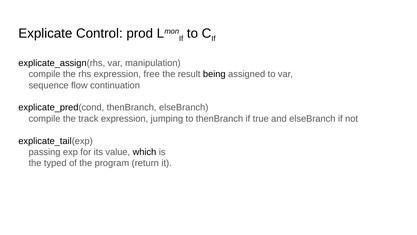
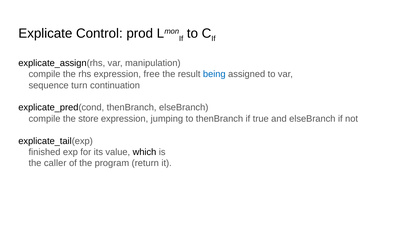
being colour: black -> blue (214, 74)
flow: flow -> turn (79, 85)
track: track -> store (88, 118)
passing: passing -> finished (45, 152)
typed: typed -> caller (55, 163)
